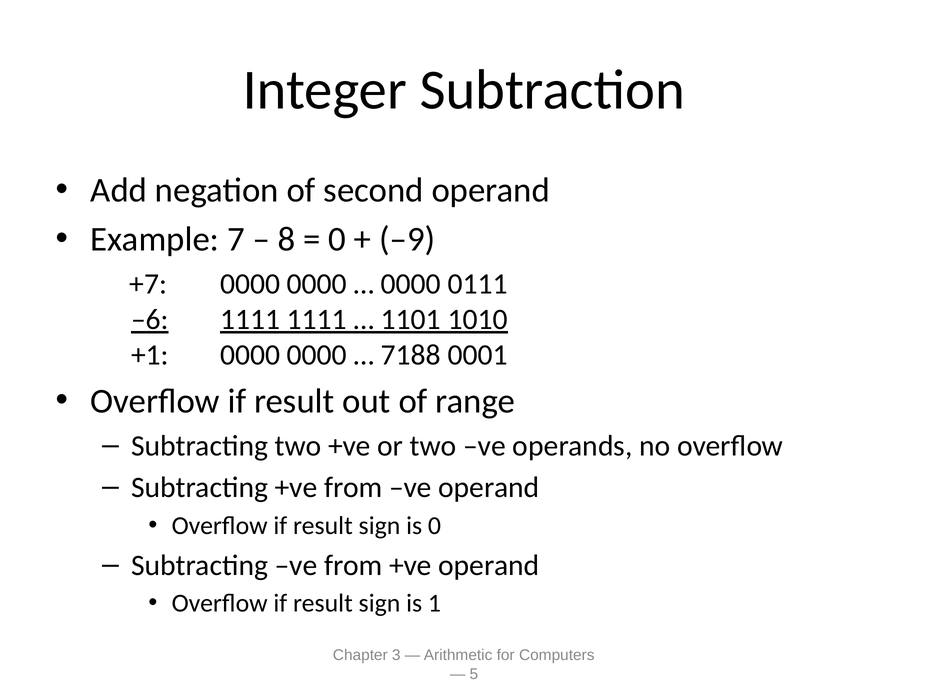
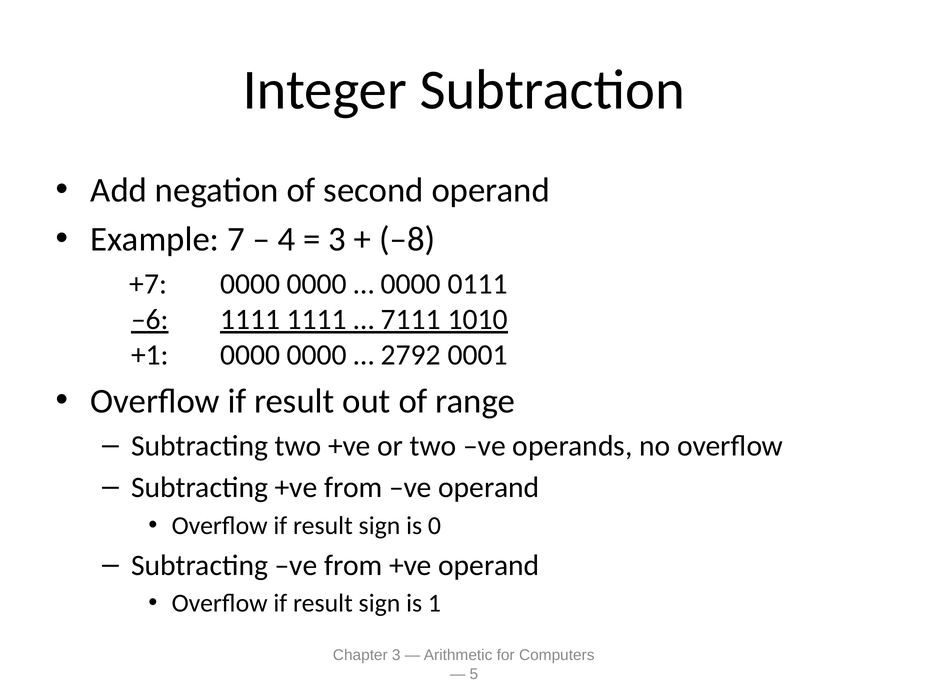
8: 8 -> 4 (287, 239)
0: 0 -> 3 (337, 239)
–9: –9 -> –8 (407, 239)
1101: 1101 -> 7111 (411, 319)
7188: 7188 -> 2792 (411, 355)
